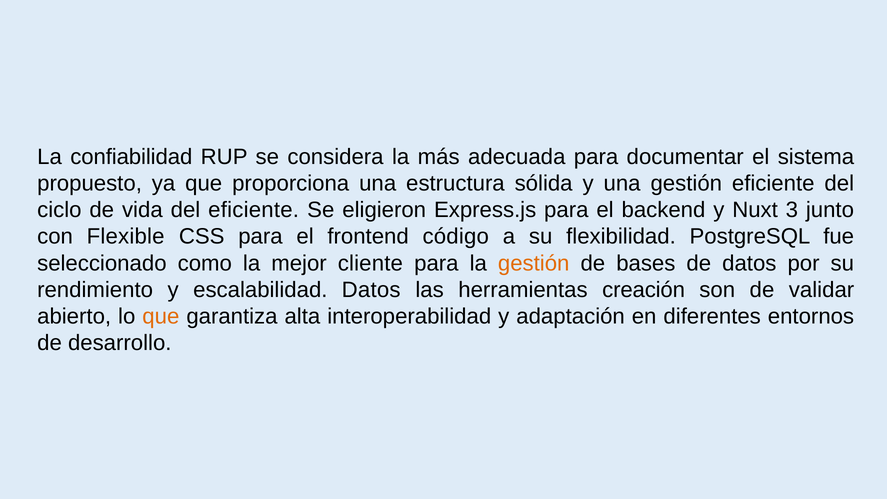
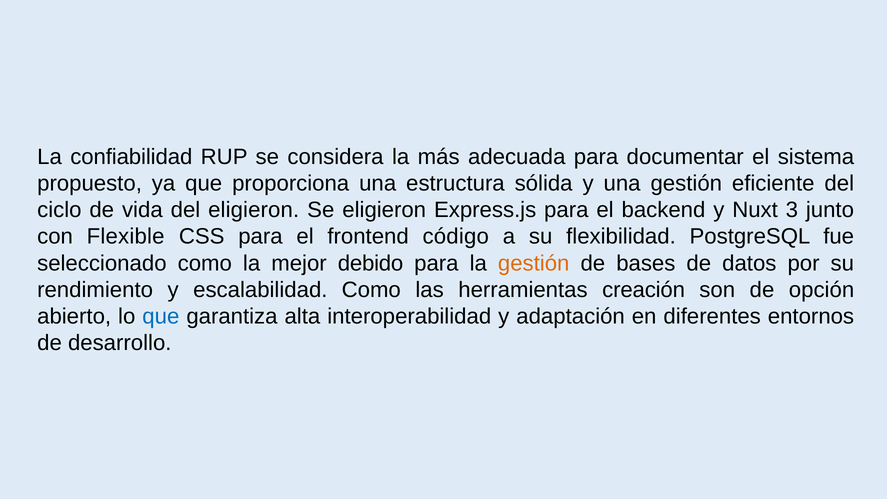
del eficiente: eficiente -> eligieron (254, 210)
cliente: cliente -> debido (371, 263)
escalabilidad Datos: Datos -> Como (371, 290)
validar: validar -> opción (822, 290)
que colour: orange -> blue (161, 316)
